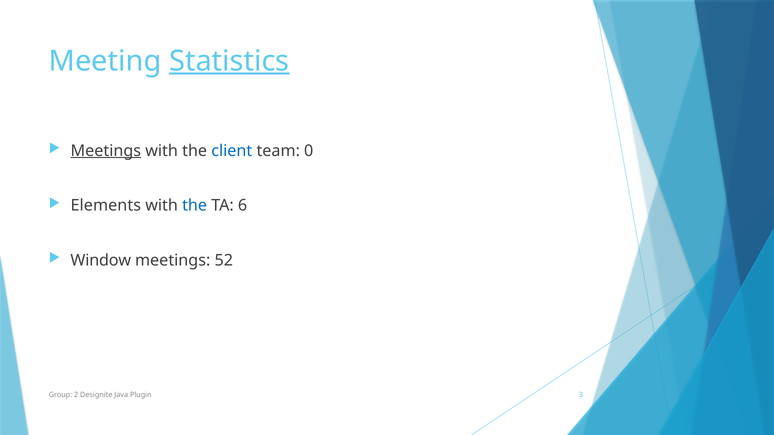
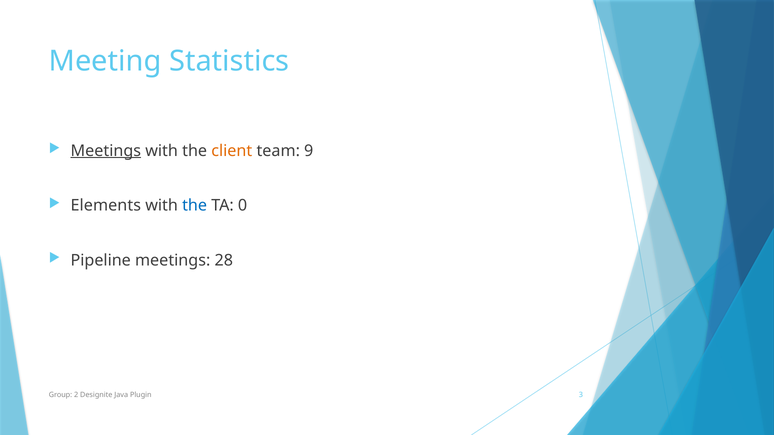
Statistics underline: present -> none (229, 61)
client colour: blue -> orange (232, 151)
0: 0 -> 9 (309, 151)
6: 6 -> 0 (243, 206)
Window: Window -> Pipeline (101, 261)
52: 52 -> 28 (224, 261)
